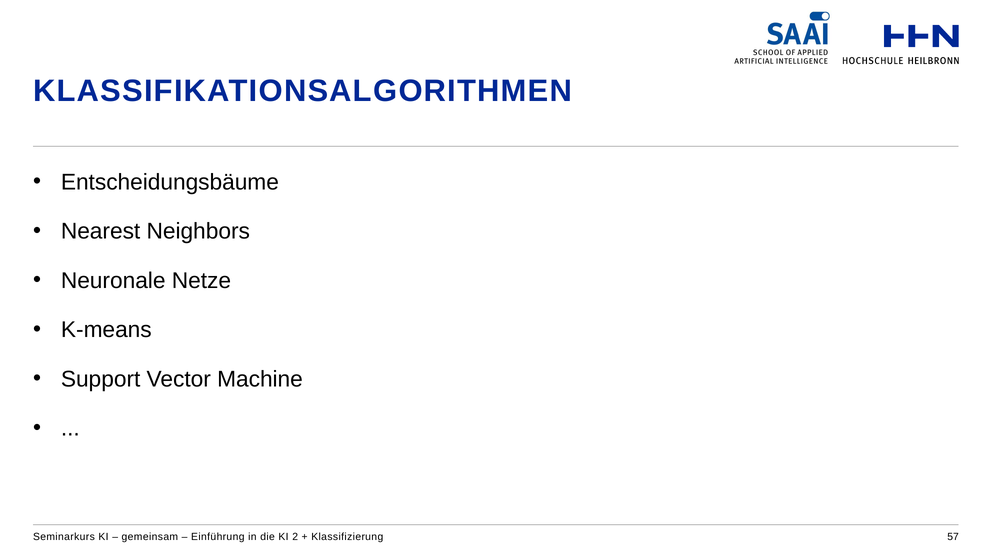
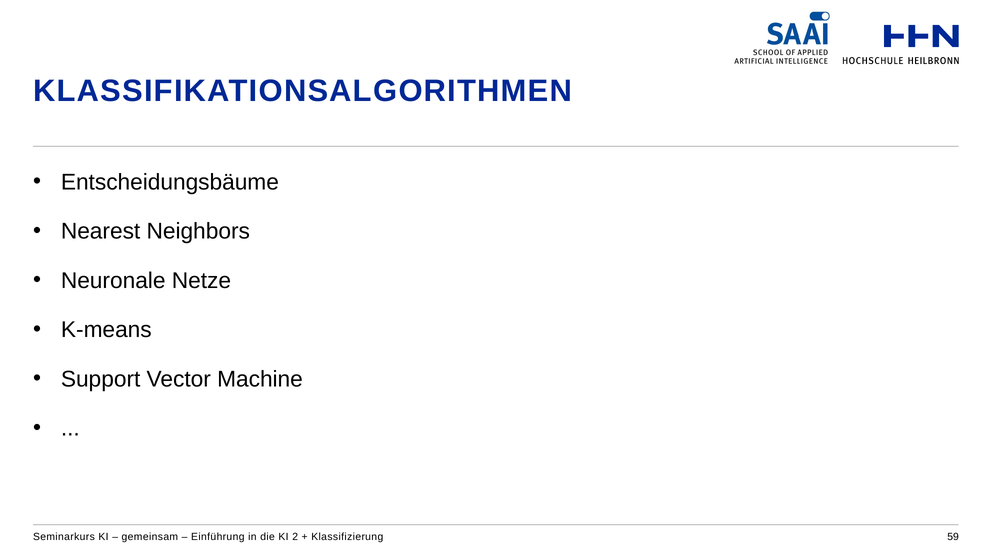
57: 57 -> 59 (953, 537)
